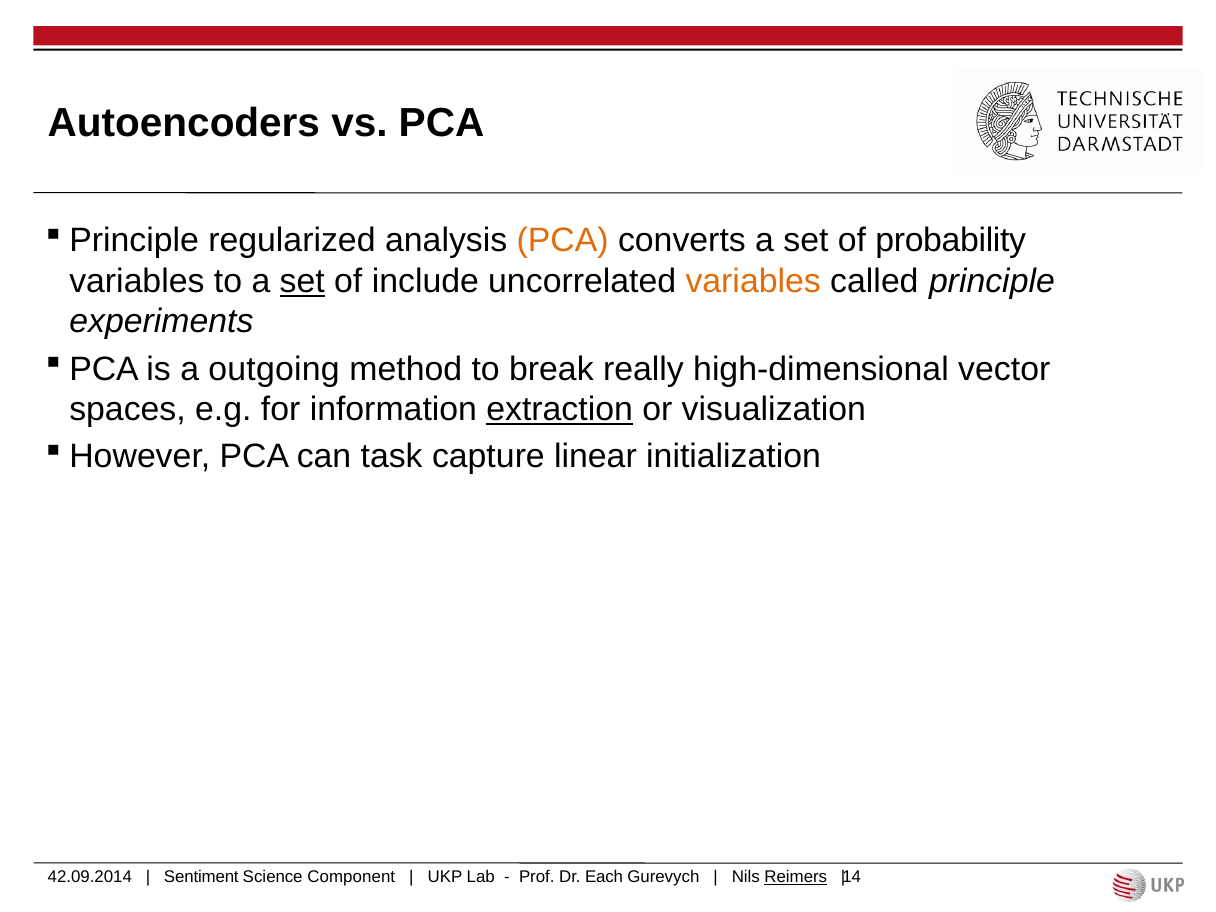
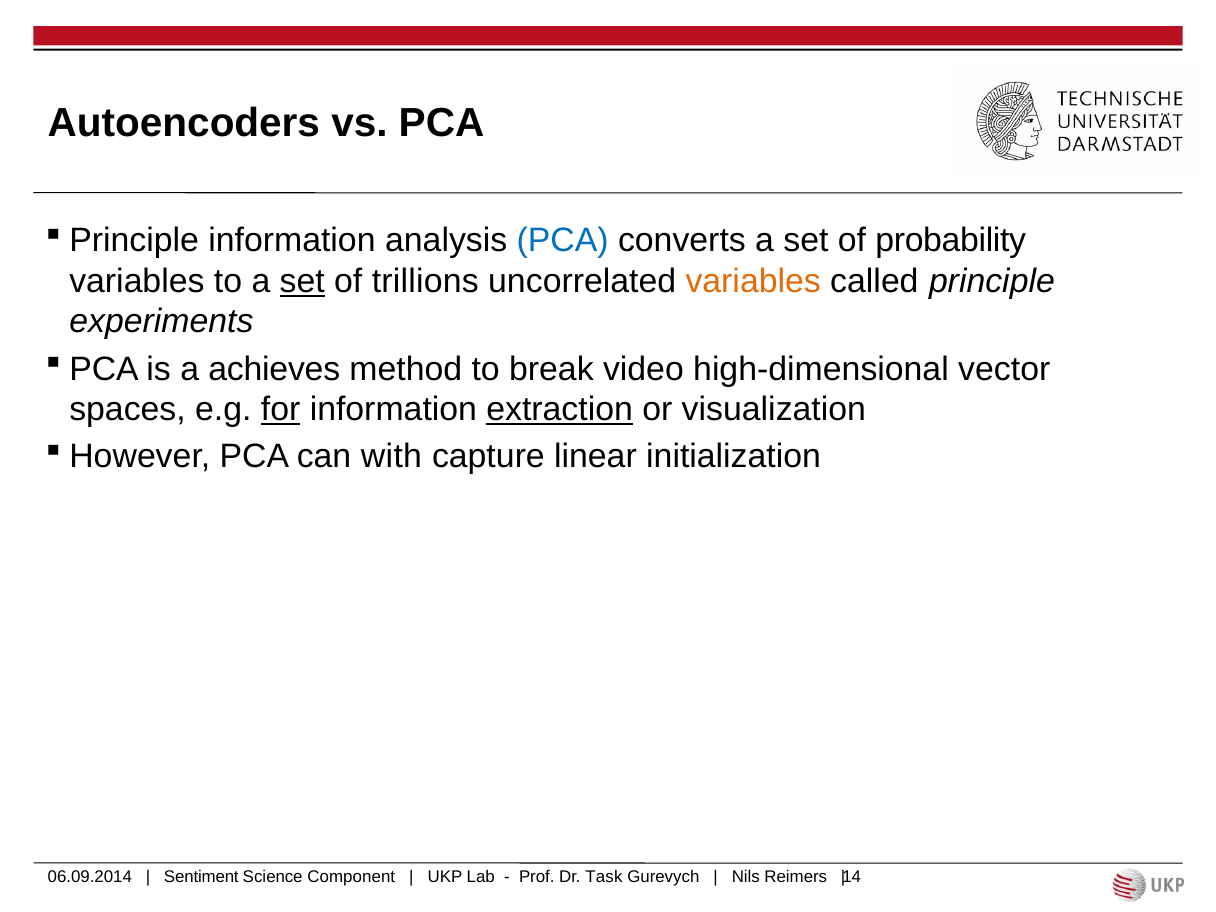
regularized: regularized -> information (292, 240)
PCA colour: orange -> blue (563, 240)
include: include -> trillions (425, 281)
outgoing: outgoing -> achieves (274, 369)
really: really -> video (643, 369)
for underline: none -> present (281, 409)
task: task -> with (391, 457)
42.09.2014: 42.09.2014 -> 06.09.2014 (90, 877)
Each: Each -> Task (604, 877)
Reimers underline: present -> none (796, 877)
